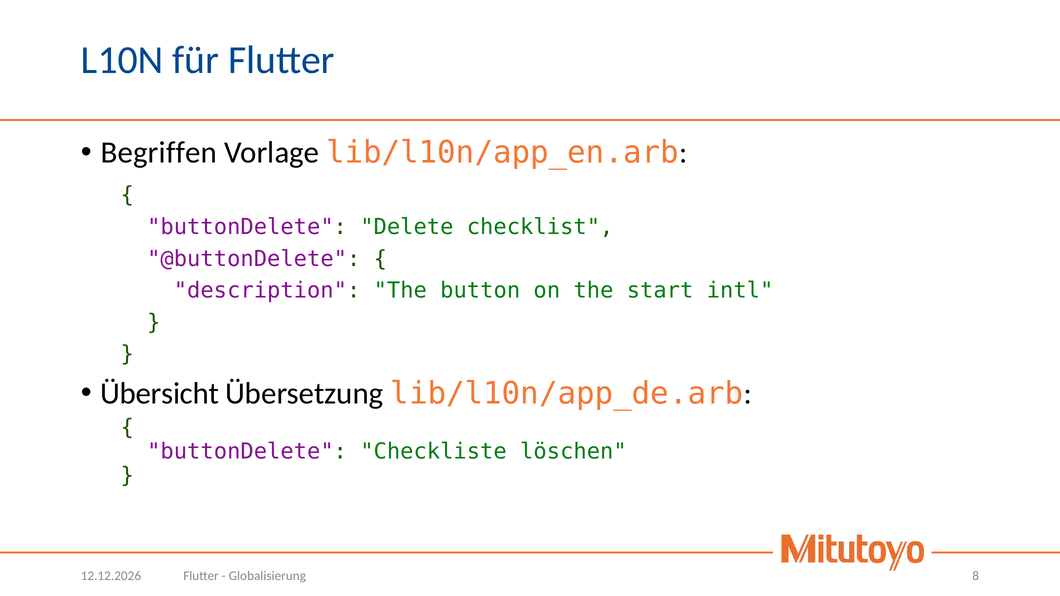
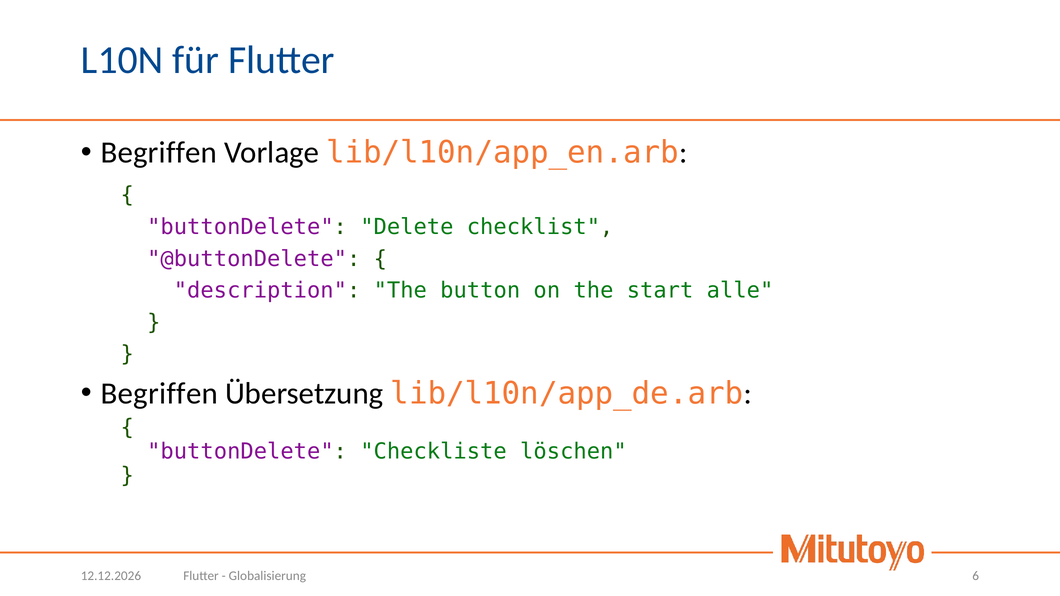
intl: intl -> alle (740, 291)
Übersicht: Übersicht -> Begriffen (159, 394)
8: 8 -> 6 (976, 576)
